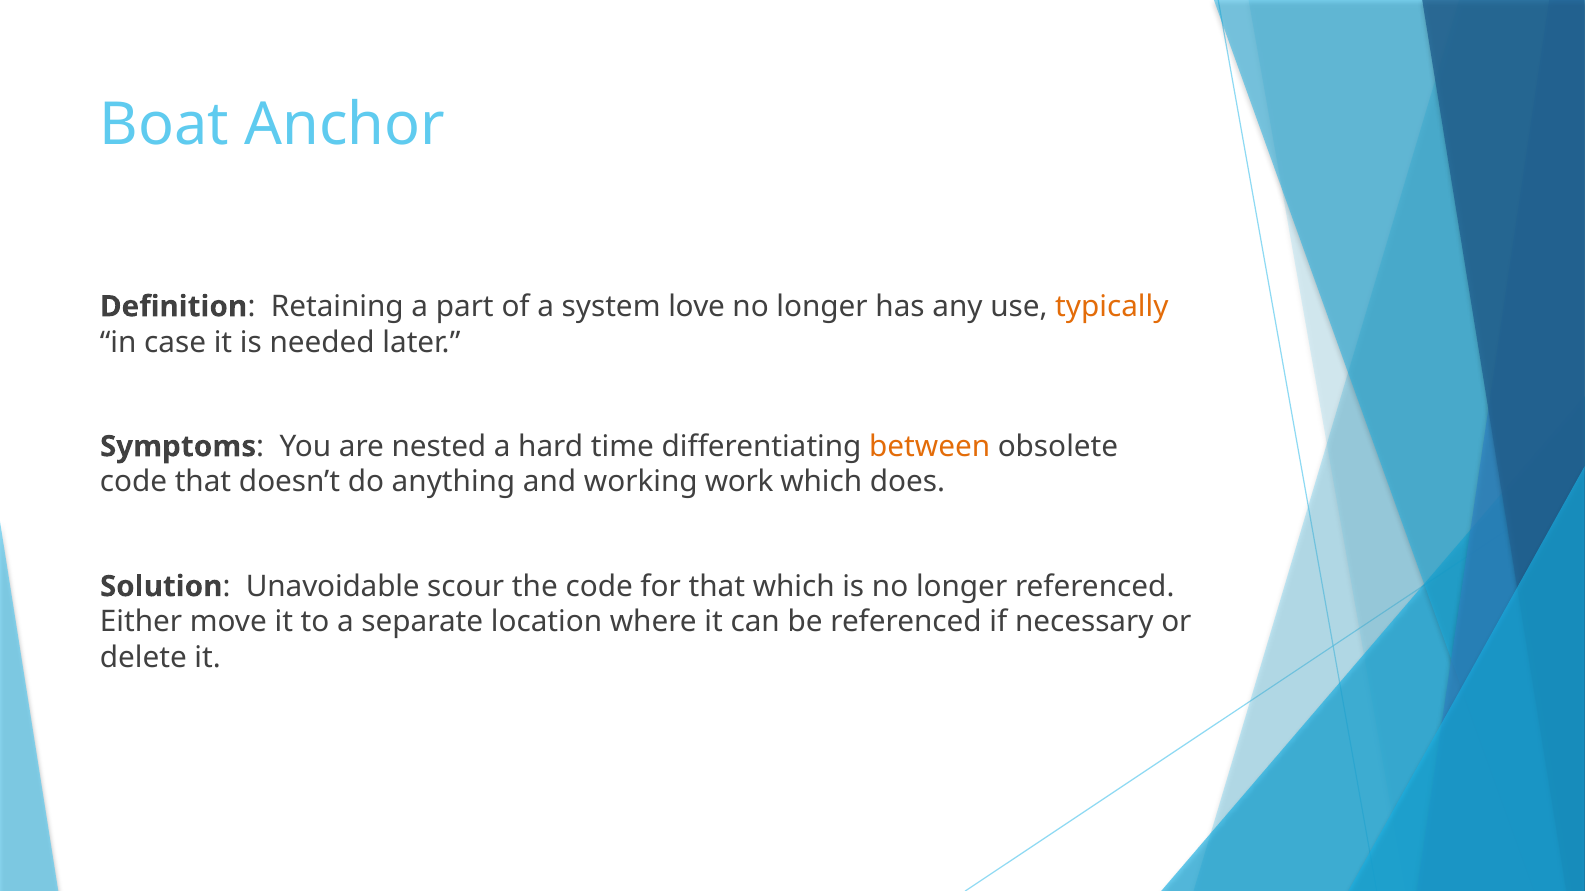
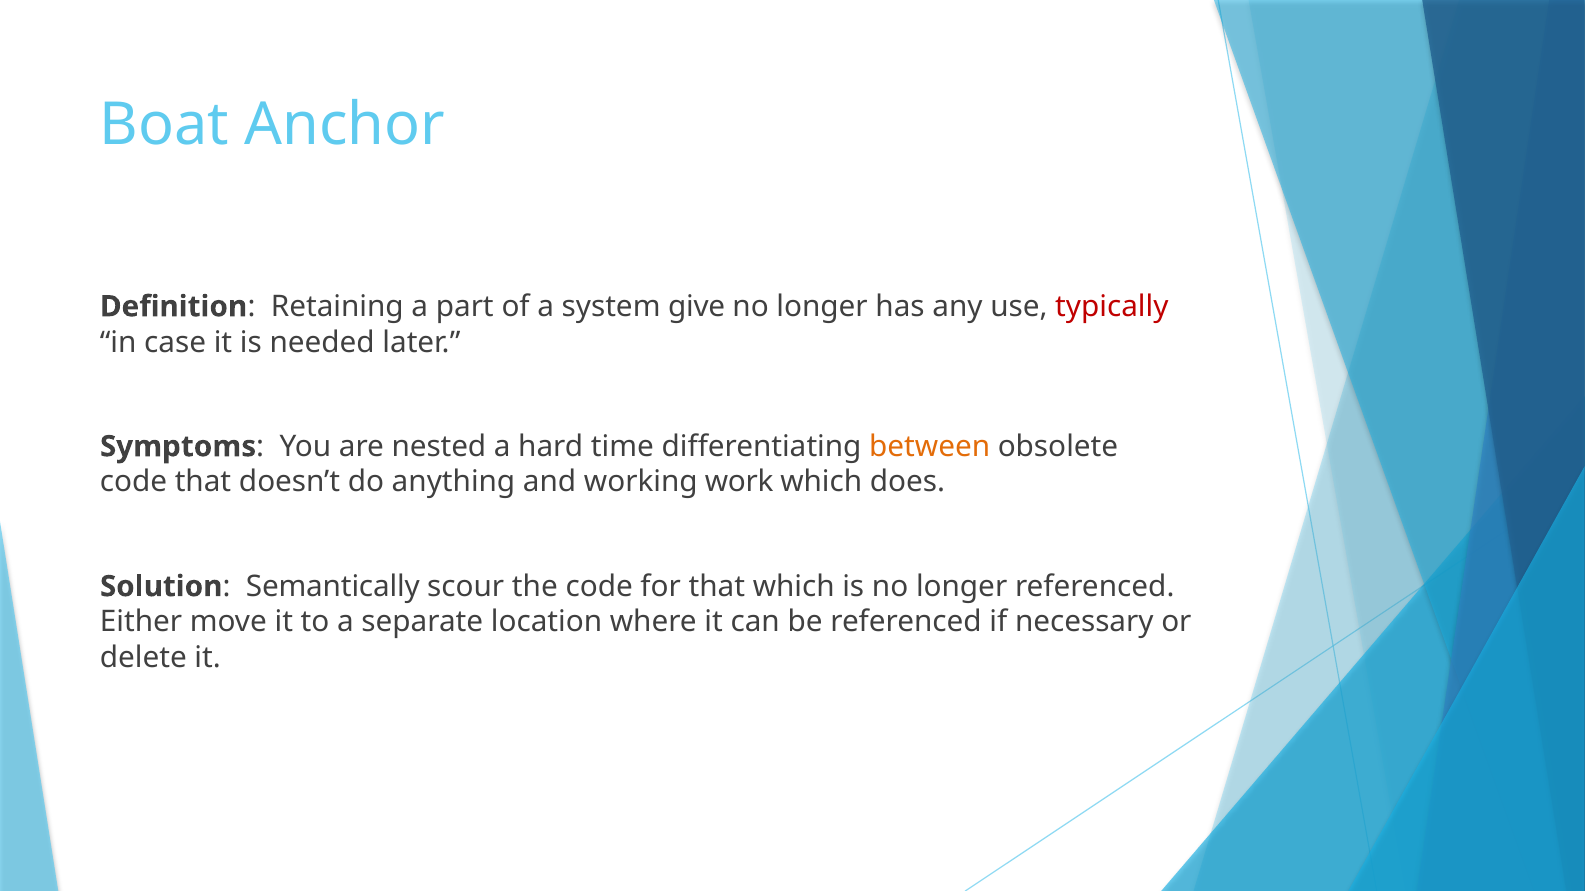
love: love -> give (697, 307)
typically colour: orange -> red (1112, 307)
Unavoidable: Unavoidable -> Semantically (333, 587)
